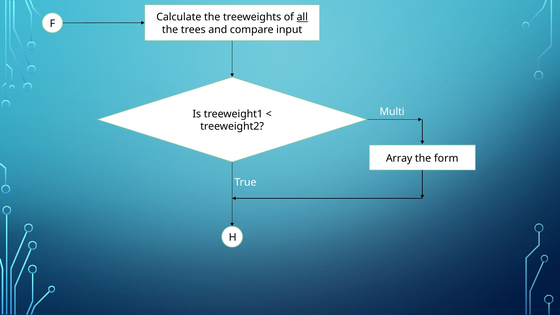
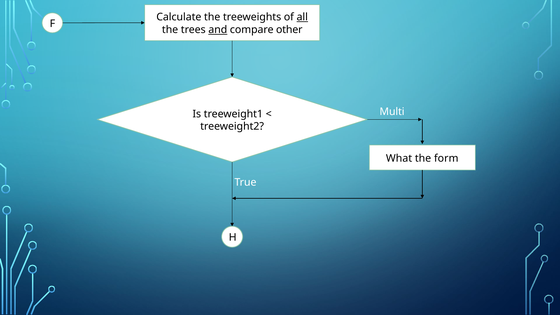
and underline: none -> present (218, 30)
input: input -> other (289, 30)
Array: Array -> What (399, 158)
